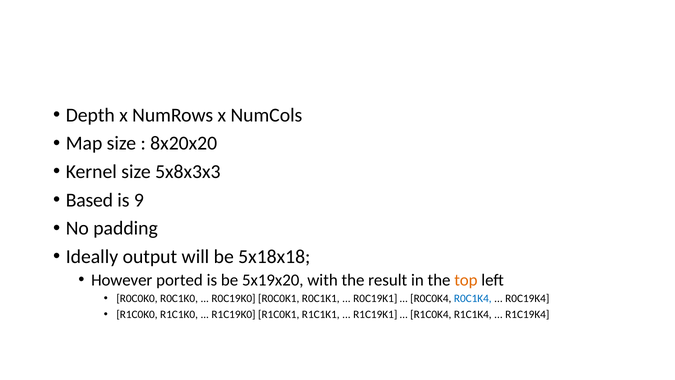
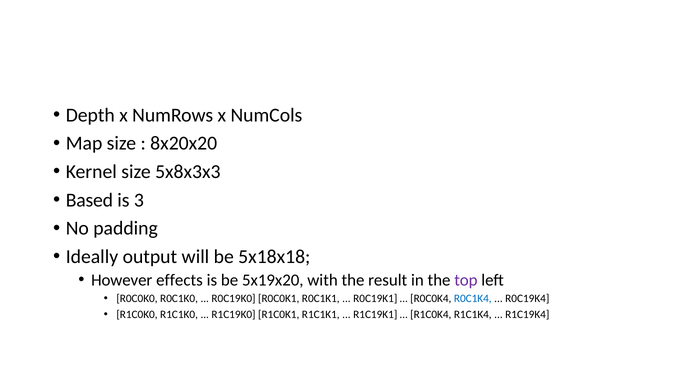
9: 9 -> 3 (139, 200)
ported: ported -> effects (179, 280)
top colour: orange -> purple (466, 280)
